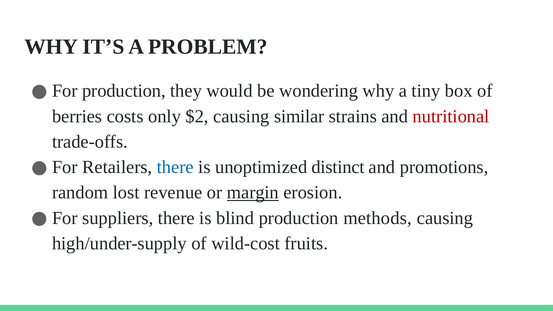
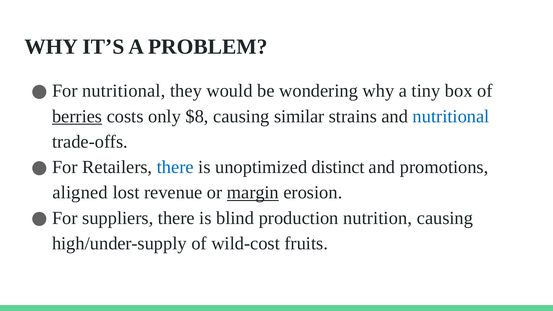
For production: production -> nutritional (124, 91)
berries underline: none -> present (77, 116)
$2: $2 -> $8 (197, 116)
nutritional colour: red -> blue (451, 116)
random: random -> aligned (80, 193)
methods: methods -> nutrition (378, 218)
